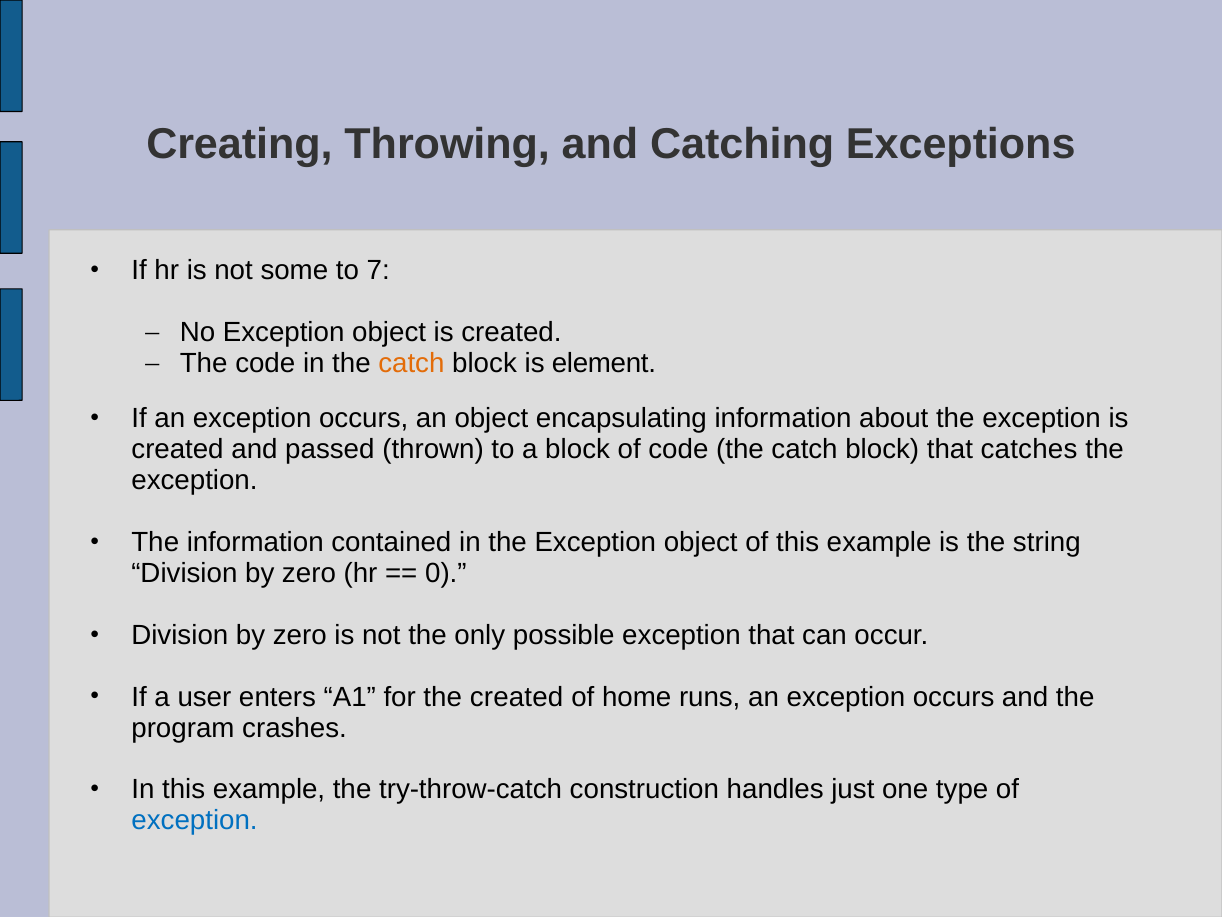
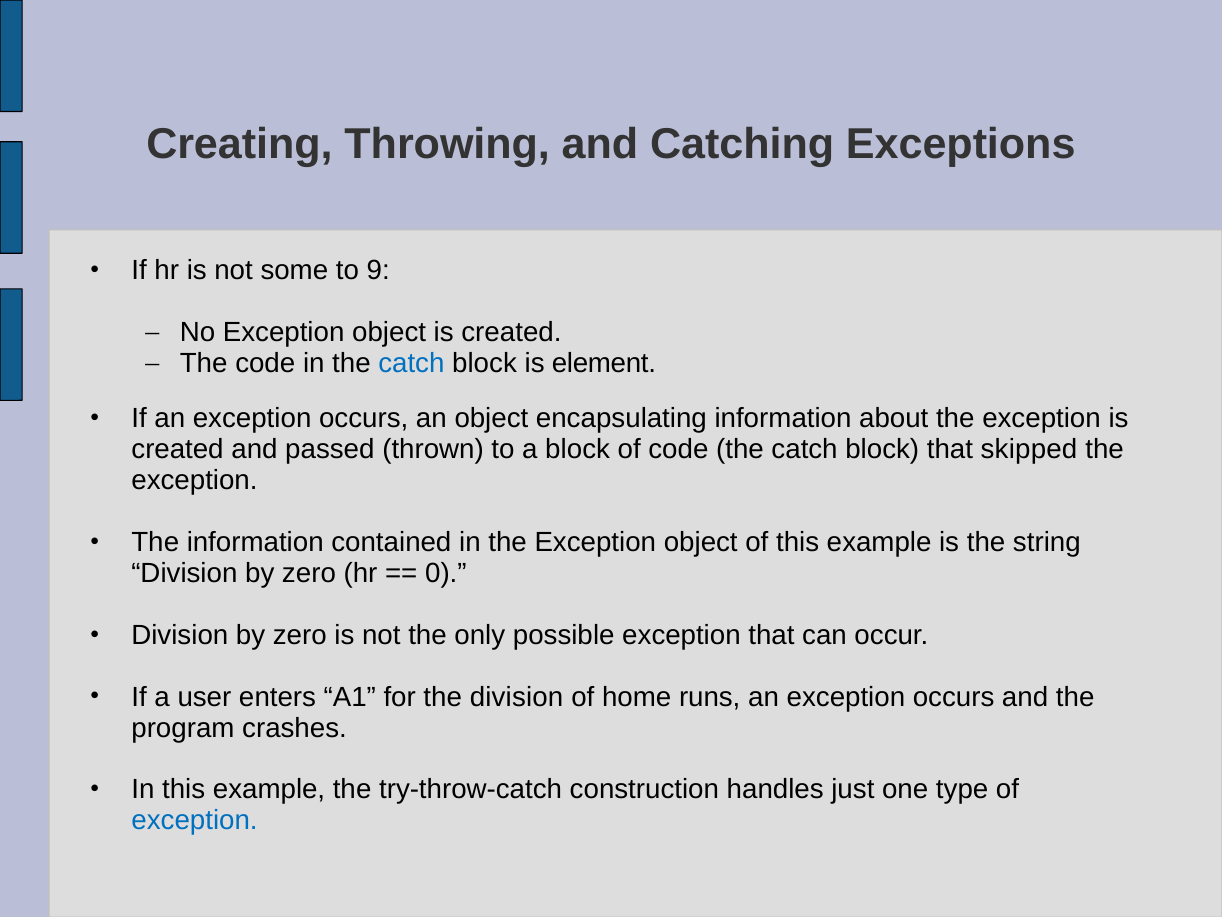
7: 7 -> 9 (378, 270)
catch colour: orange -> blue (411, 363)
catches: catches -> skipped (1029, 449)
the created: created -> division (517, 696)
